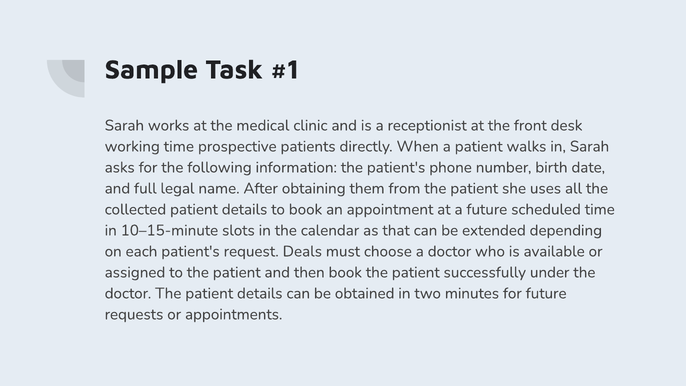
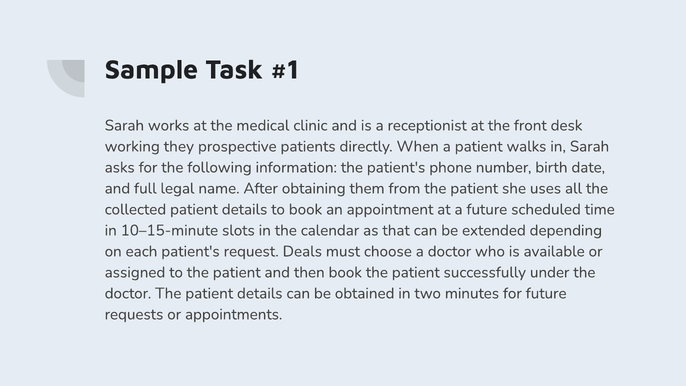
working time: time -> they (179, 146)
